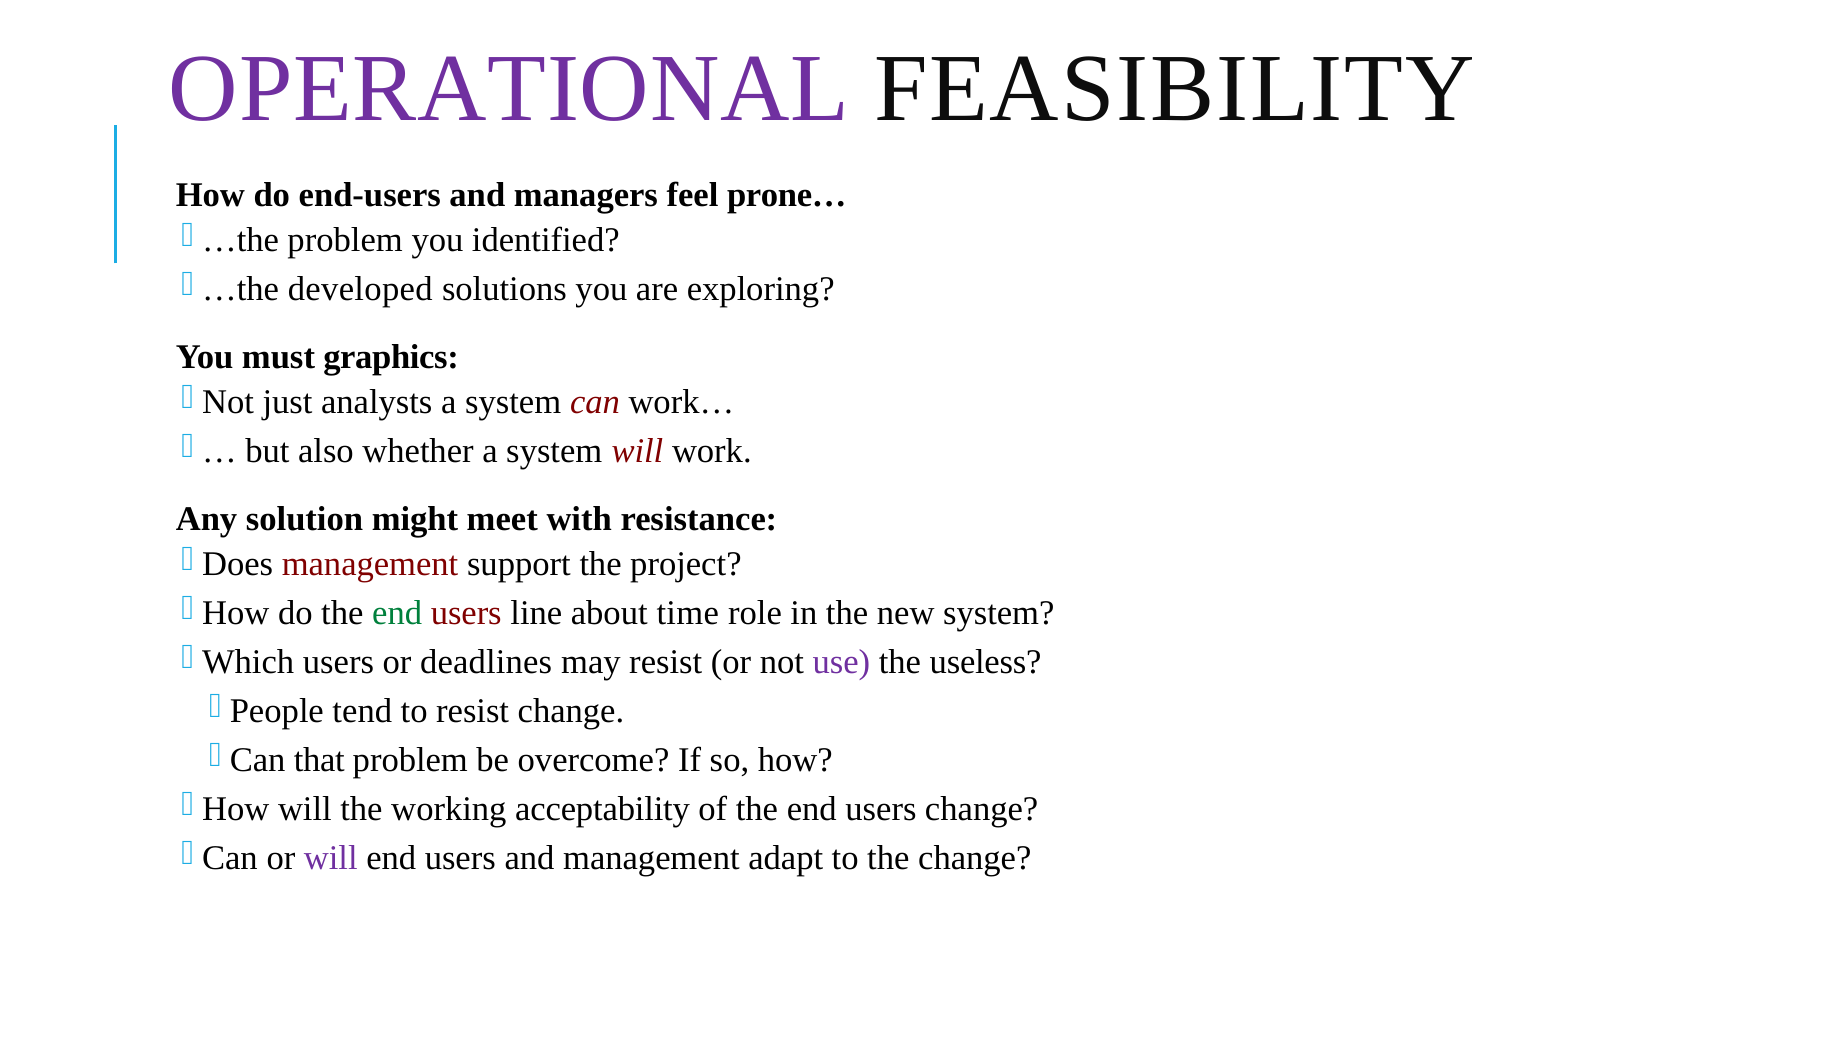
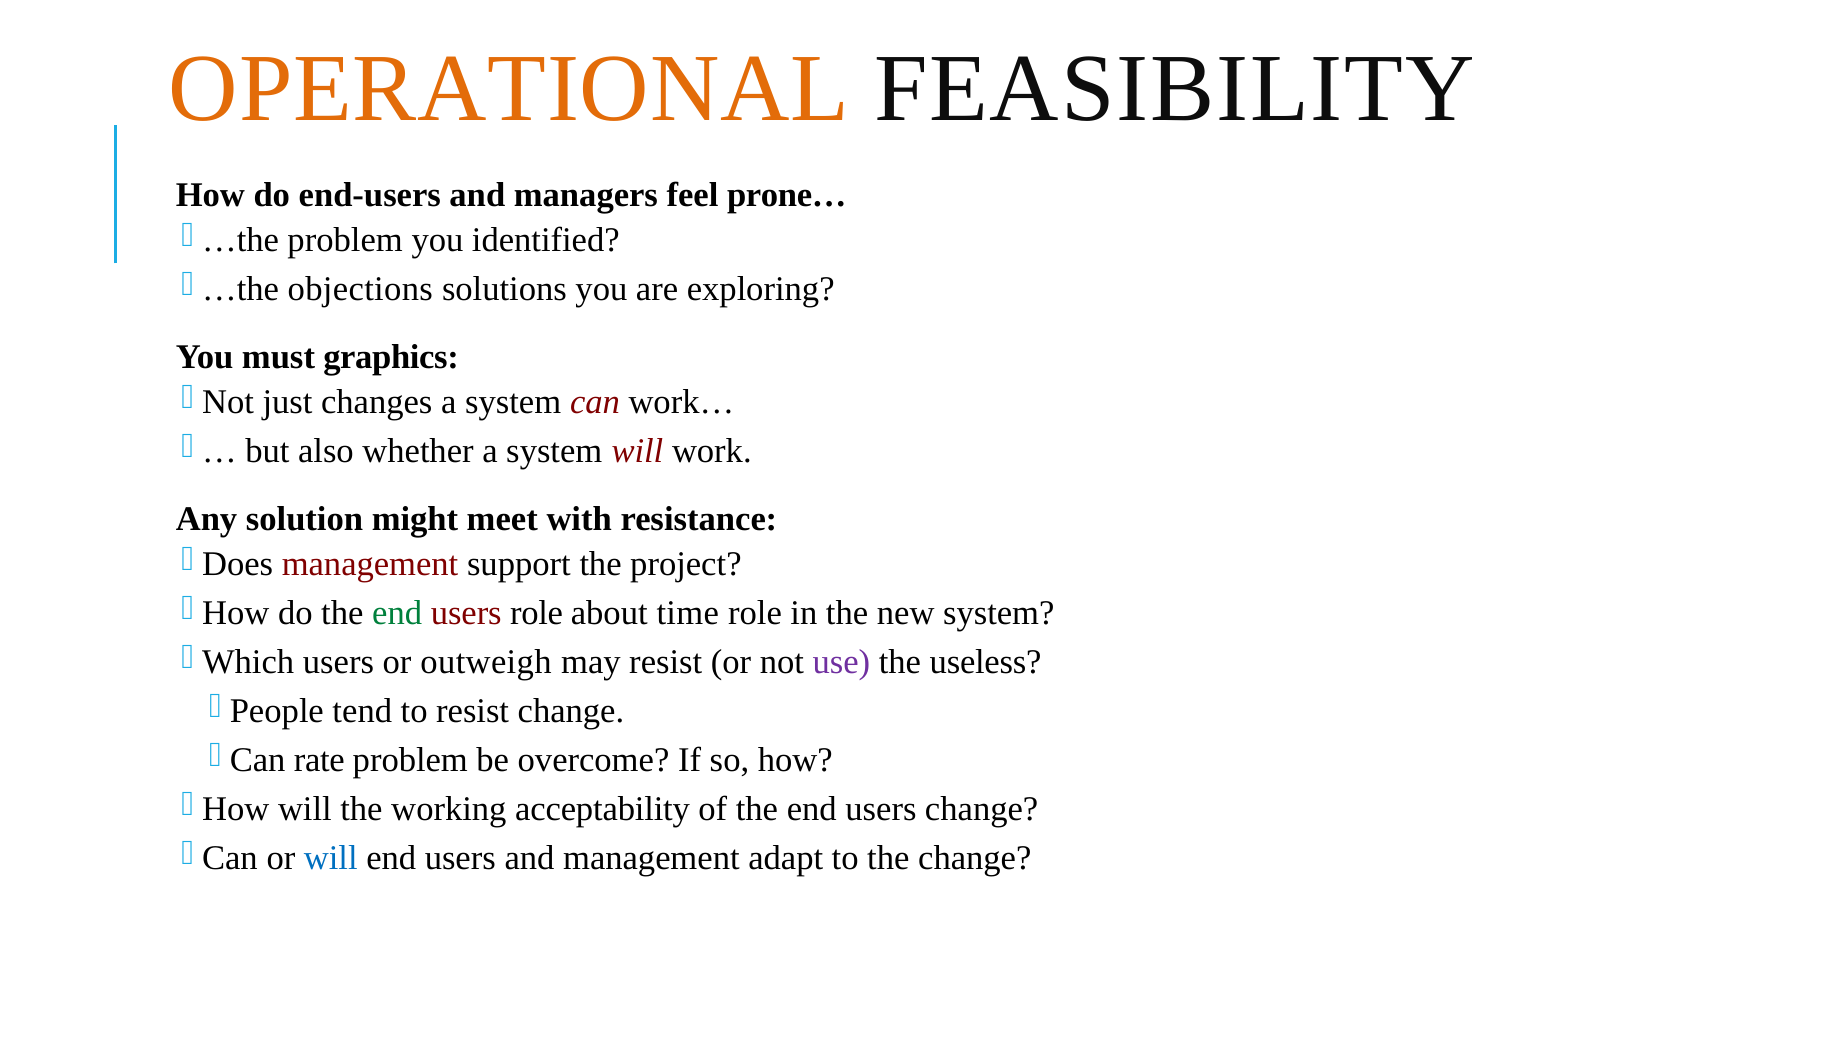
OPERATIONAL colour: purple -> orange (509, 89)
developed: developed -> objections (360, 289)
analysts: analysts -> changes (377, 402)
users line: line -> role (536, 614)
deadlines: deadlines -> outweigh (486, 663)
that: that -> rate (319, 760)
will colour: purple -> blue (331, 858)
